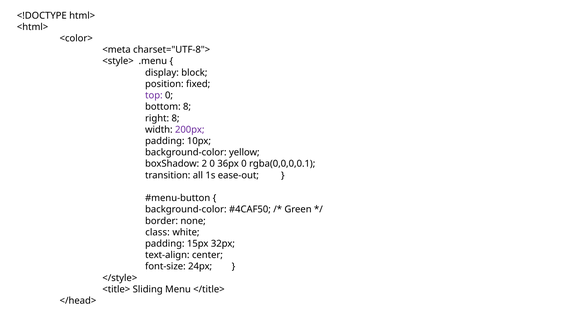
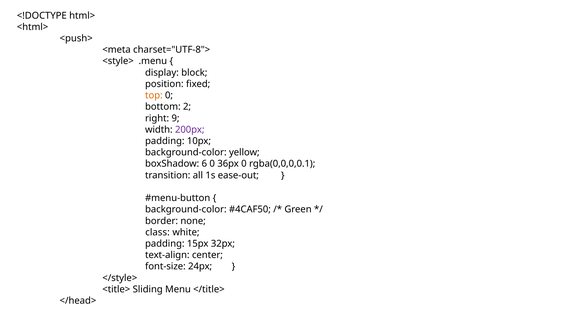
<color>: <color> -> <push> (76, 38)
top colour: purple -> orange (154, 95)
bottom 8: 8 -> 2 (187, 107)
right 8: 8 -> 9 (176, 118)
2: 2 -> 6 (204, 164)
